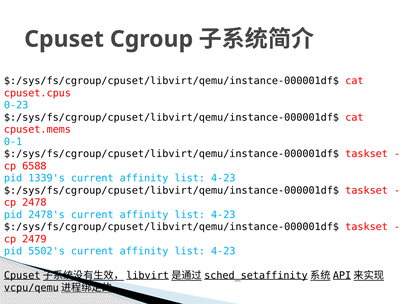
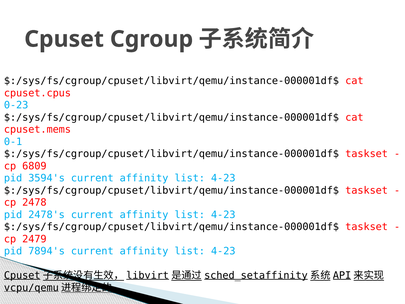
6588: 6588 -> 6809 (34, 166)
1339's: 1339's -> 3594's (47, 178)
5502's: 5502's -> 7894's (47, 251)
